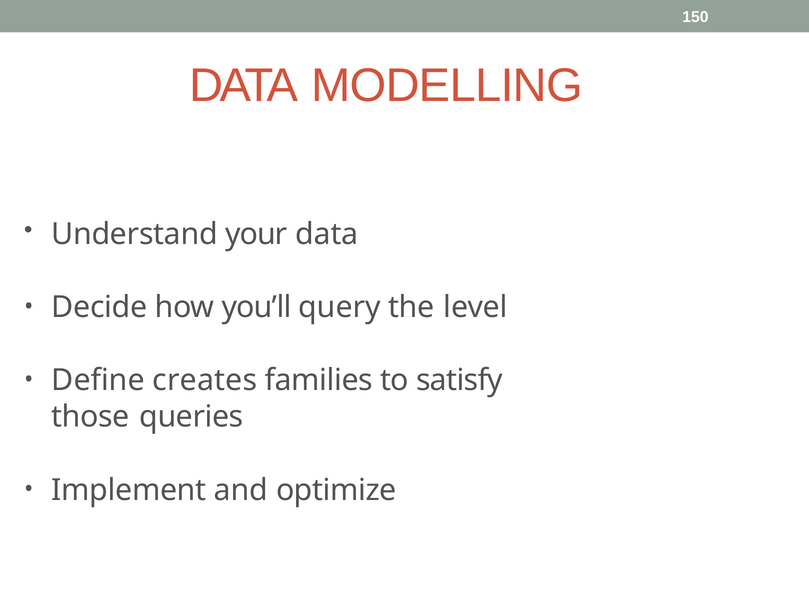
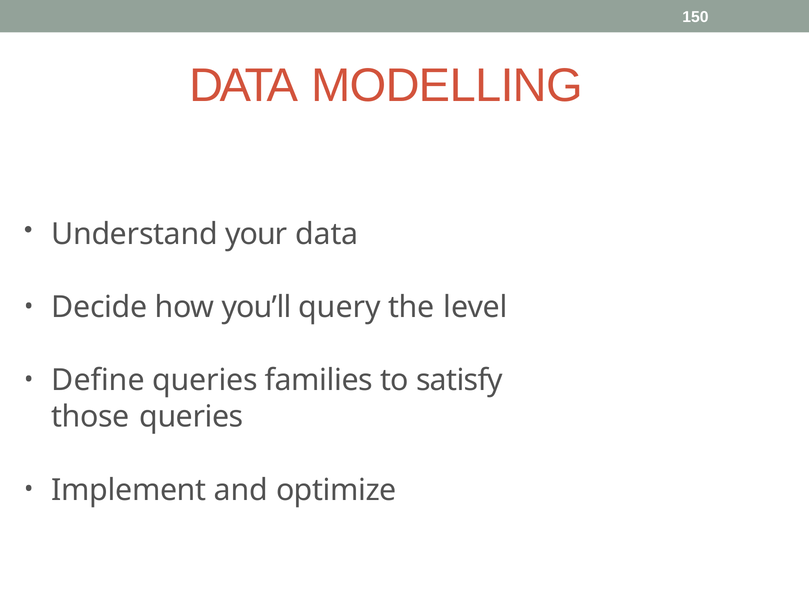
Define creates: creates -> queries (205, 380)
